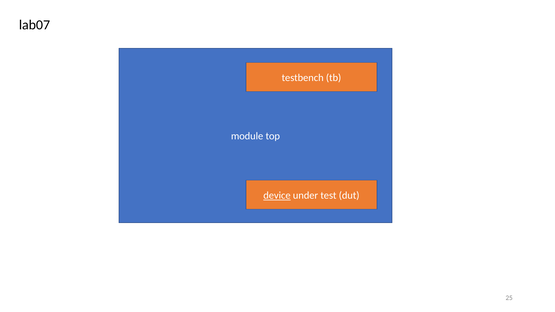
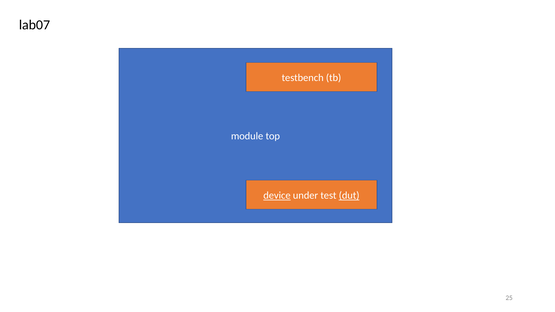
dut underline: none -> present (349, 196)
